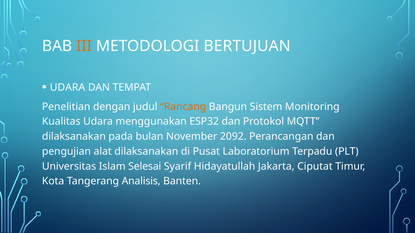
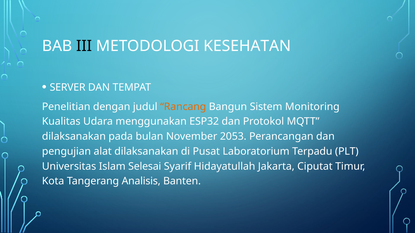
III colour: orange -> black (84, 46)
BERTUJUAN: BERTUJUAN -> KESEHATAN (247, 46)
UDARA: UDARA -> SERVER (68, 88)
2092: 2092 -> 2053 (233, 137)
